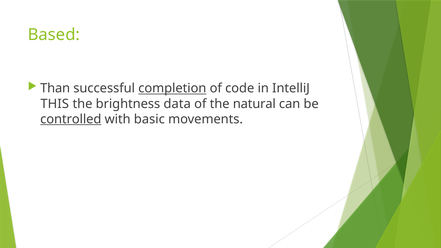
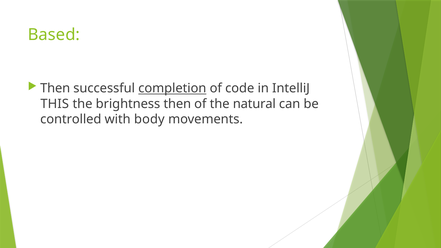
Than: Than -> Then (55, 88)
brightness data: data -> then (177, 104)
controlled underline: present -> none (71, 119)
basic: basic -> body (149, 119)
